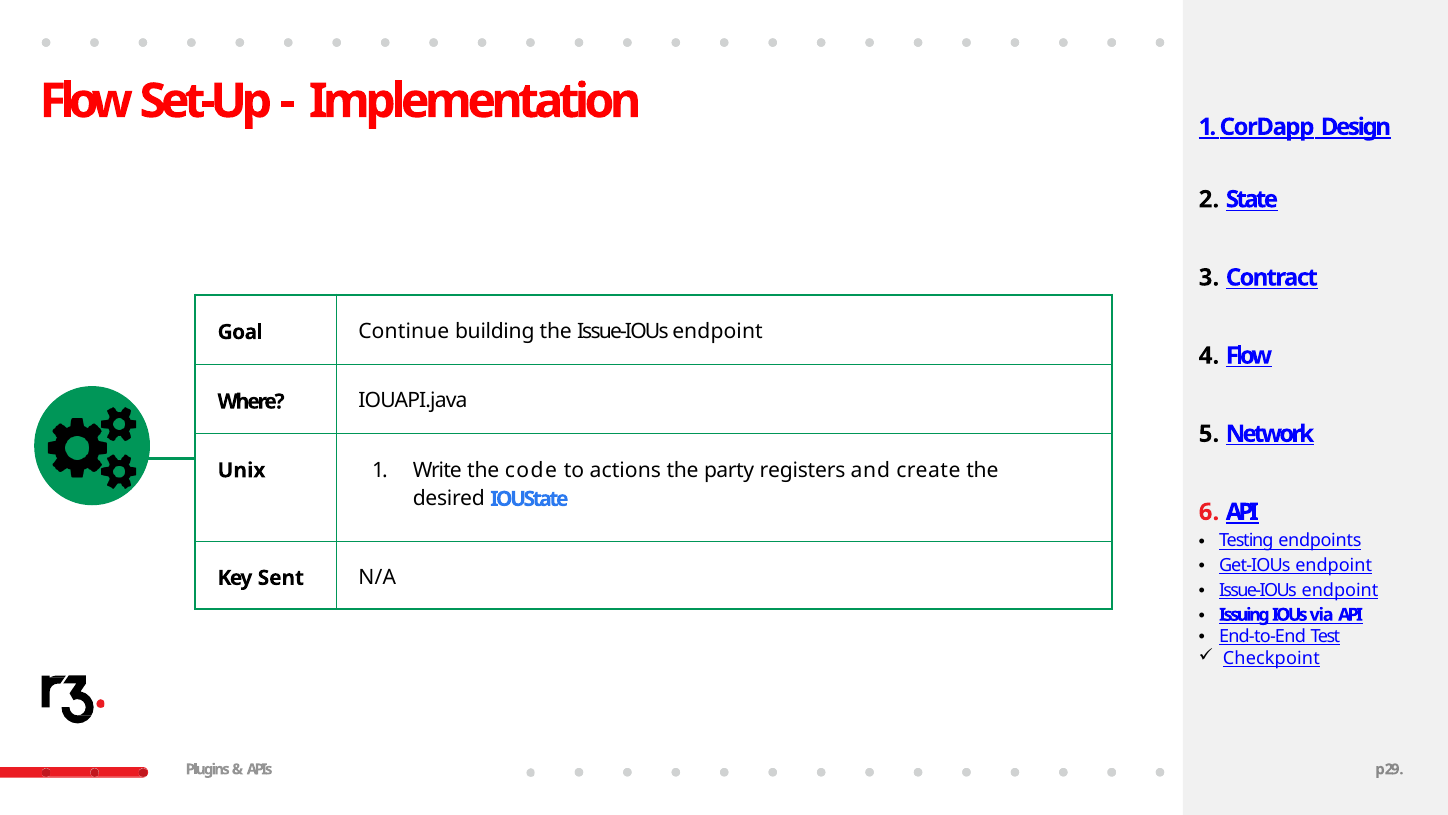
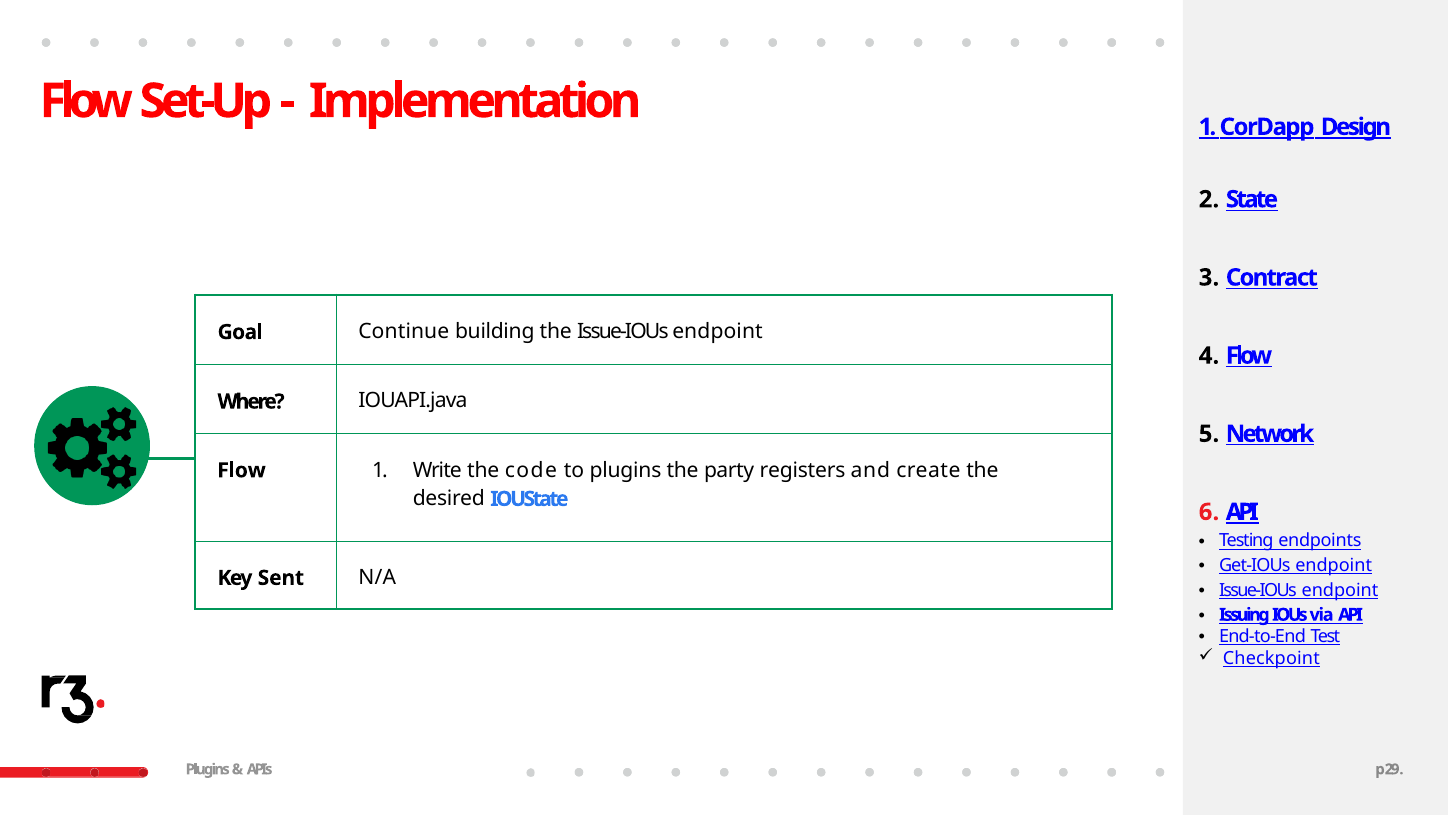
Unix: Unix -> Flow (242, 470)
to actions: actions -> plugins (625, 470)
